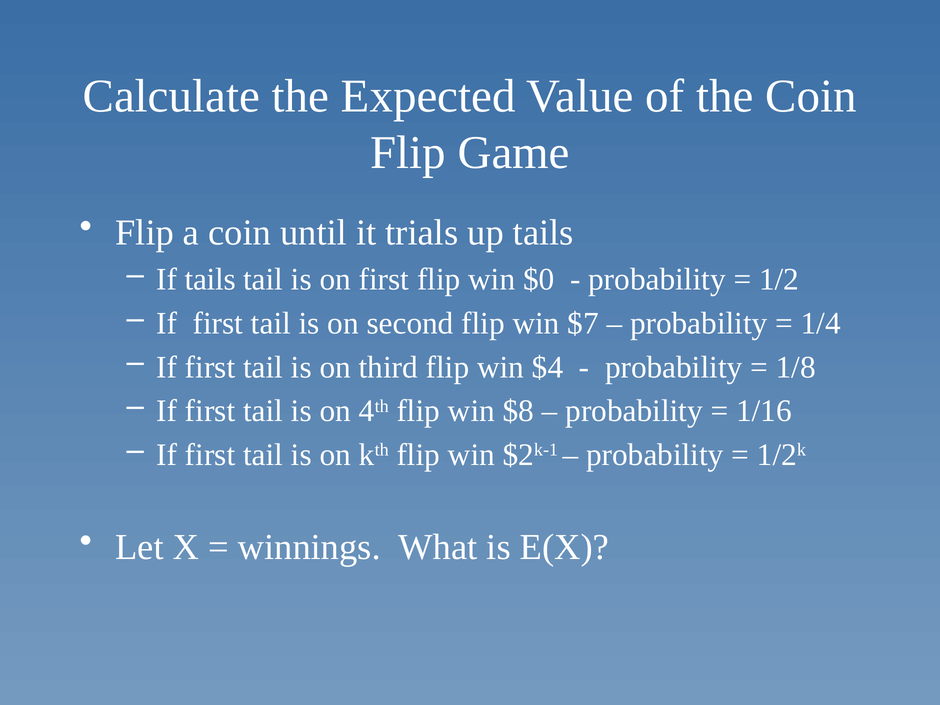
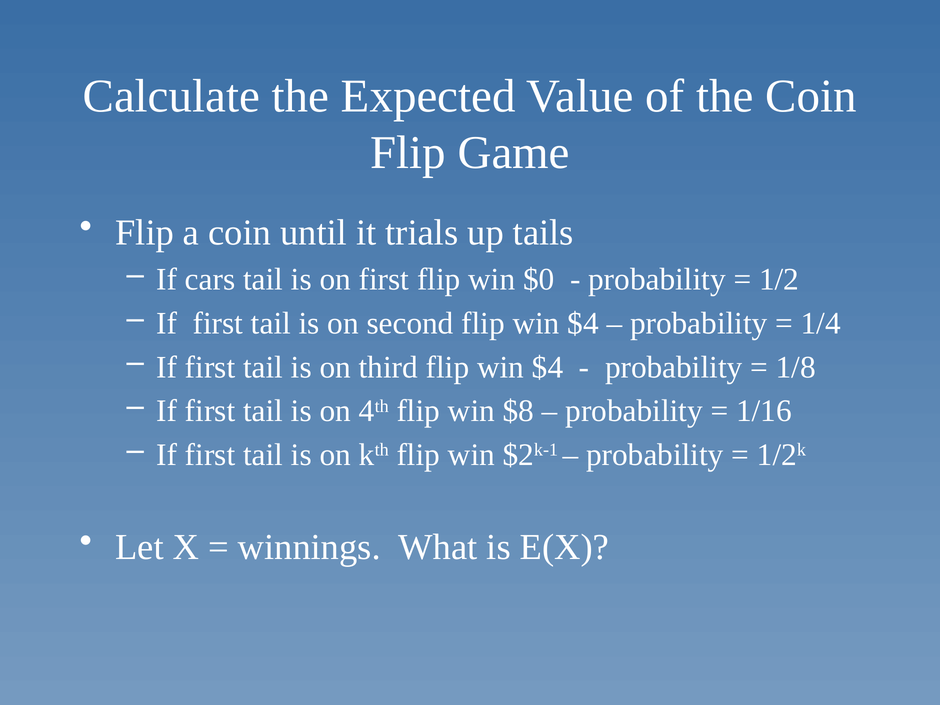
If tails: tails -> cars (210, 280)
second flip win $7: $7 -> $4 (583, 323)
